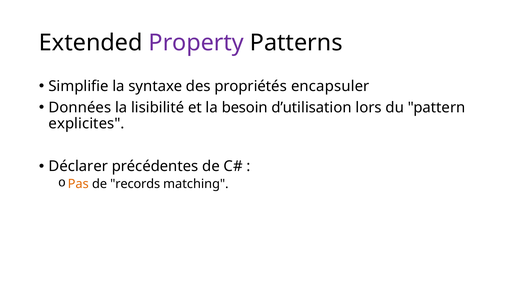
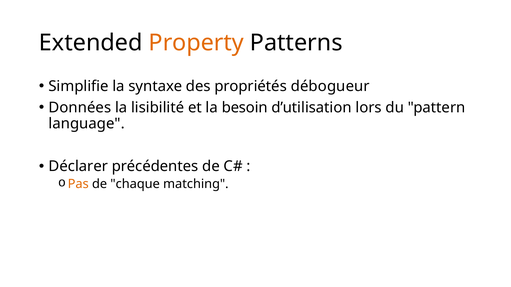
Property colour: purple -> orange (196, 43)
encapsuler: encapsuler -> débogueur (330, 86)
explicites: explicites -> language (87, 124)
records: records -> chaque (135, 184)
